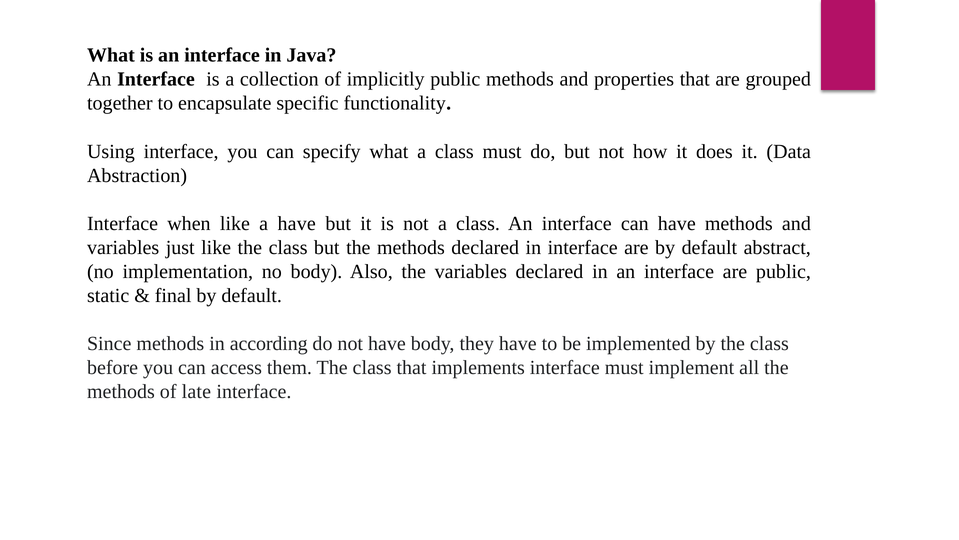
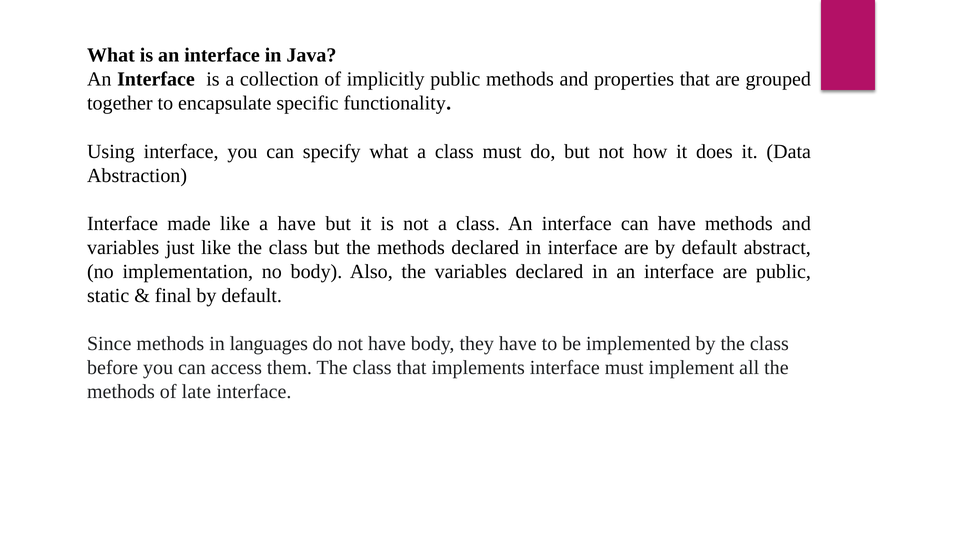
when: when -> made (189, 223)
according: according -> languages (269, 343)
